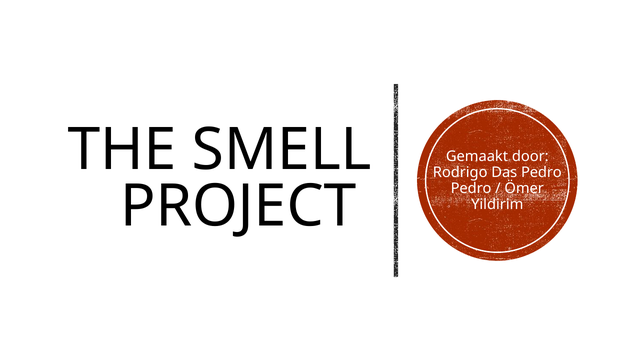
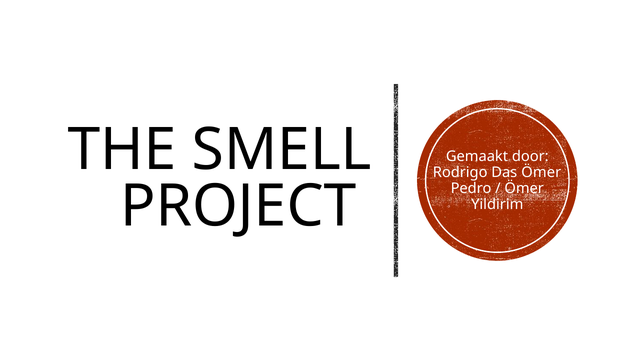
Das Pedro: Pedro -> Ömer (541, 172)
